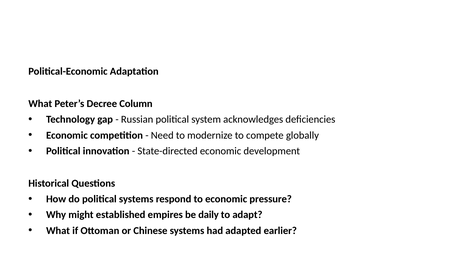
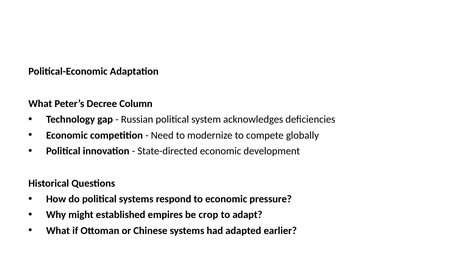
daily: daily -> crop (208, 215)
